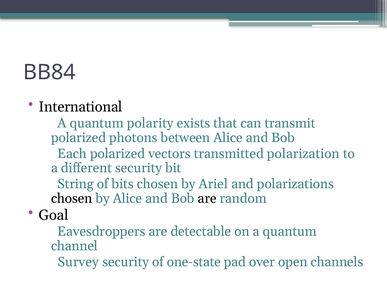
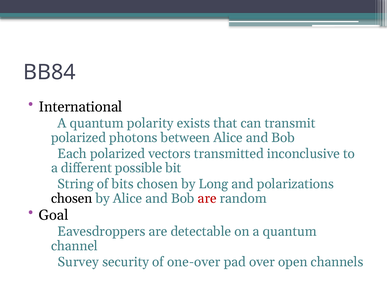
polarization: polarization -> inconclusive (303, 154)
different security: security -> possible (139, 168)
Ariel: Ariel -> Long (213, 184)
are colour: black -> red (207, 199)
one-state: one-state -> one-over (194, 262)
